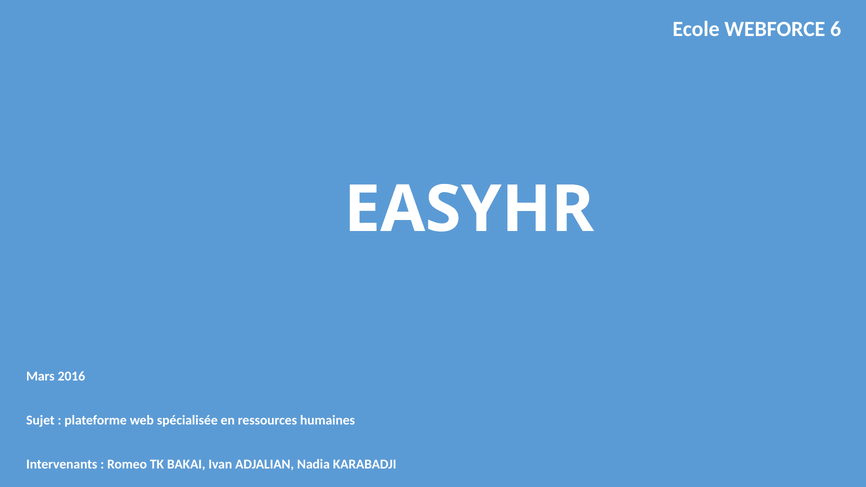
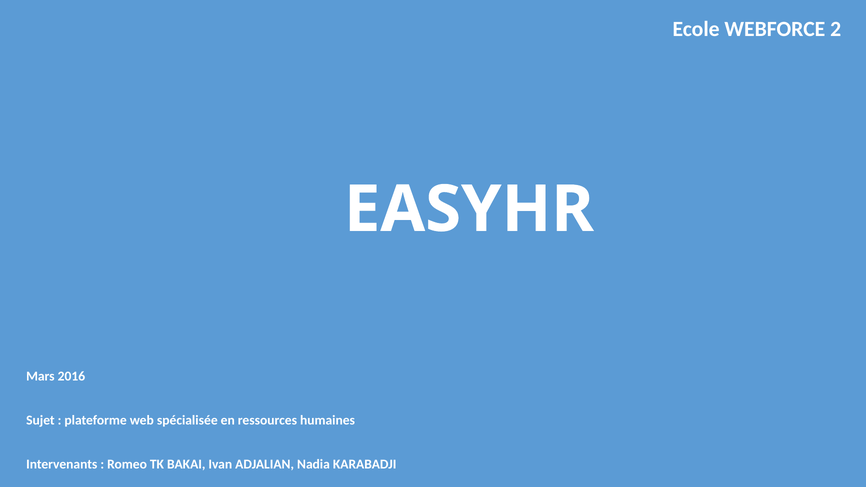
6: 6 -> 2 (836, 29)
